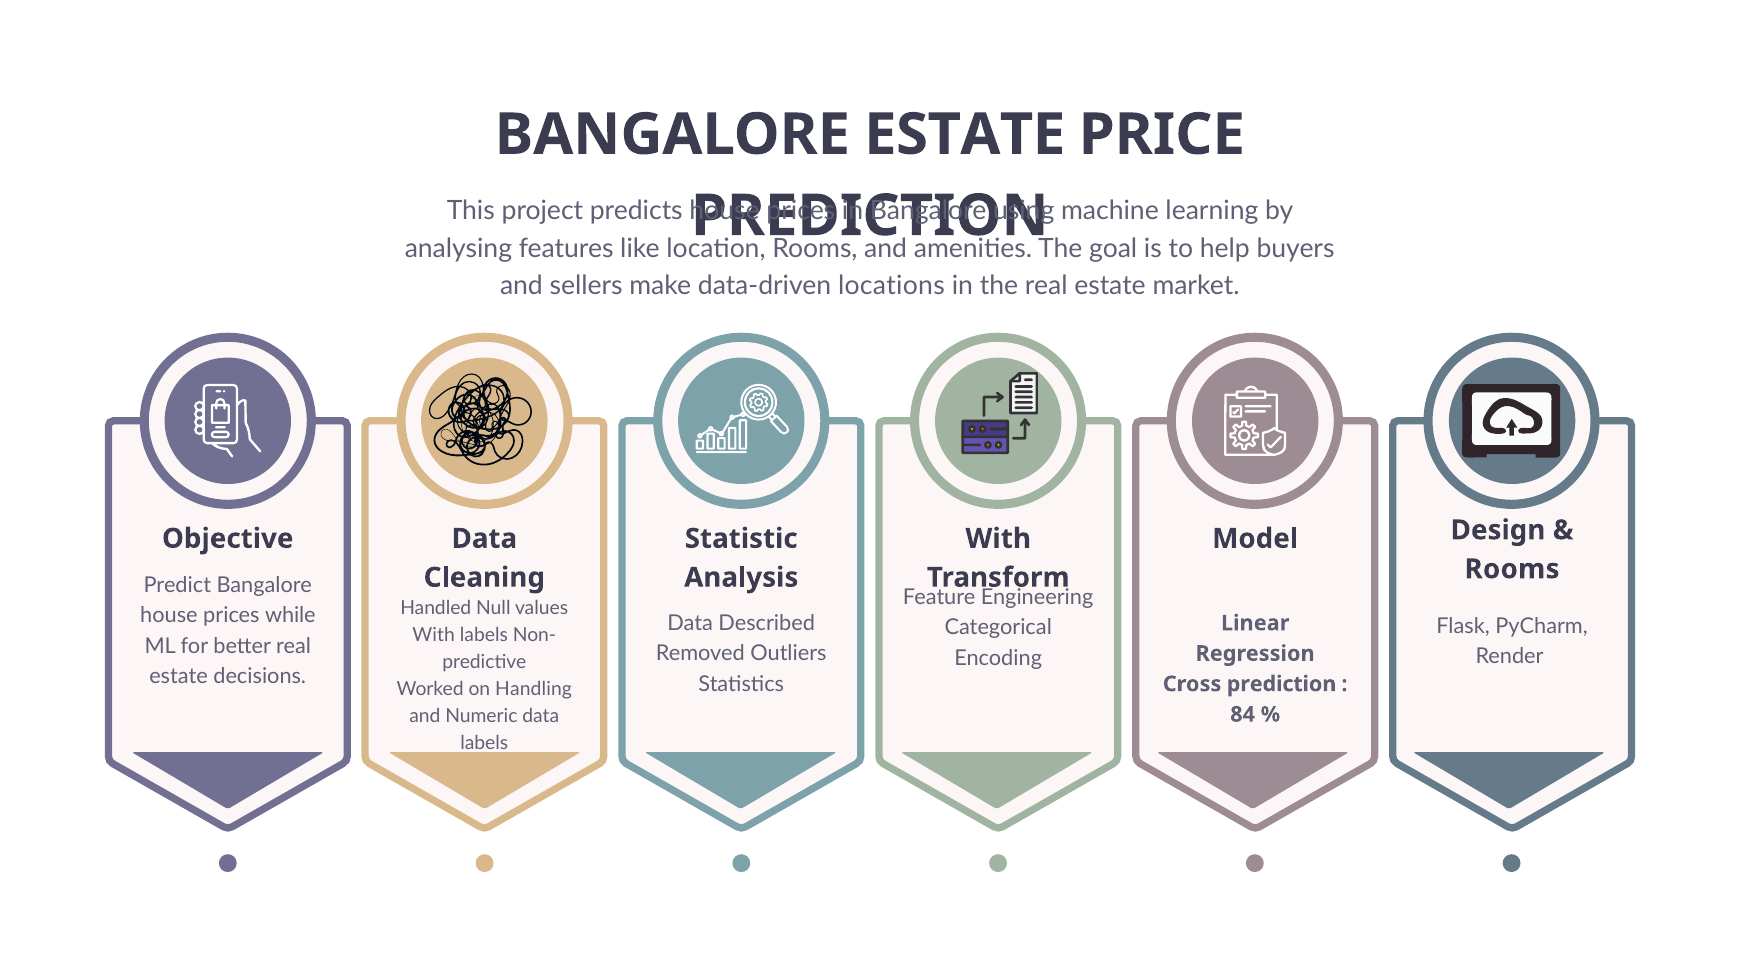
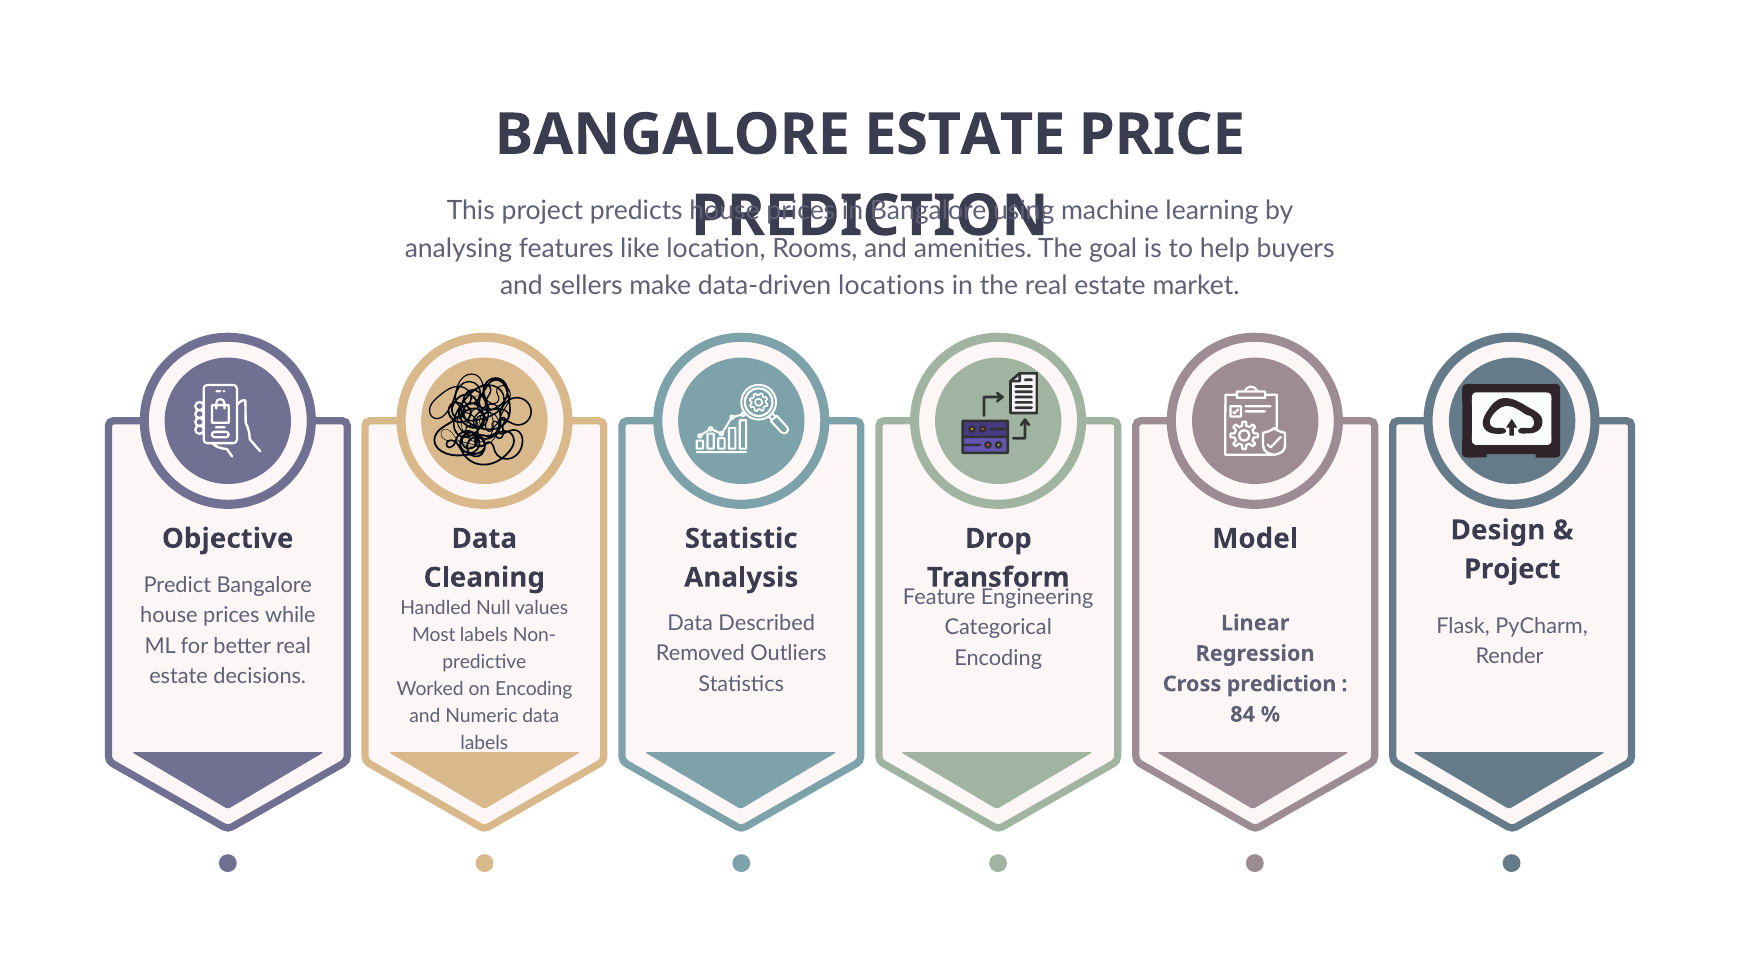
With: With -> Drop (998, 538)
Rooms: Rooms -> Project (1512, 569)
With: With -> Most (434, 635)
on Handling: Handling -> Encoding (534, 689)
